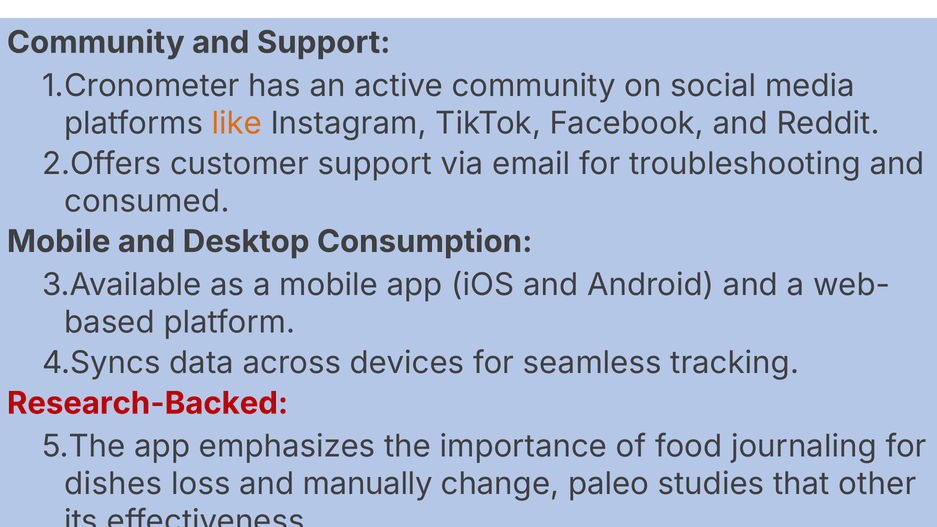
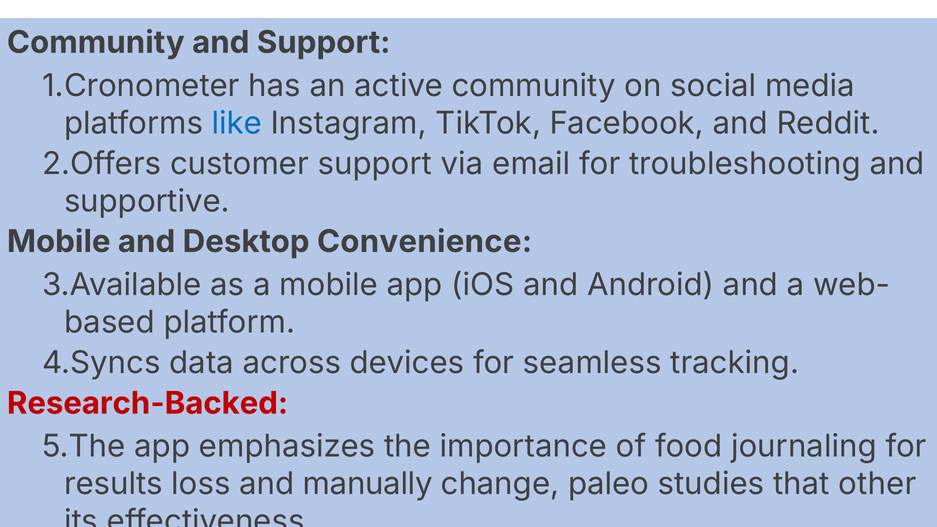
like colour: orange -> blue (237, 123)
consumed: consumed -> supportive (147, 201)
Consumption: Consumption -> Convenience (425, 242)
dishes: dishes -> results (113, 484)
